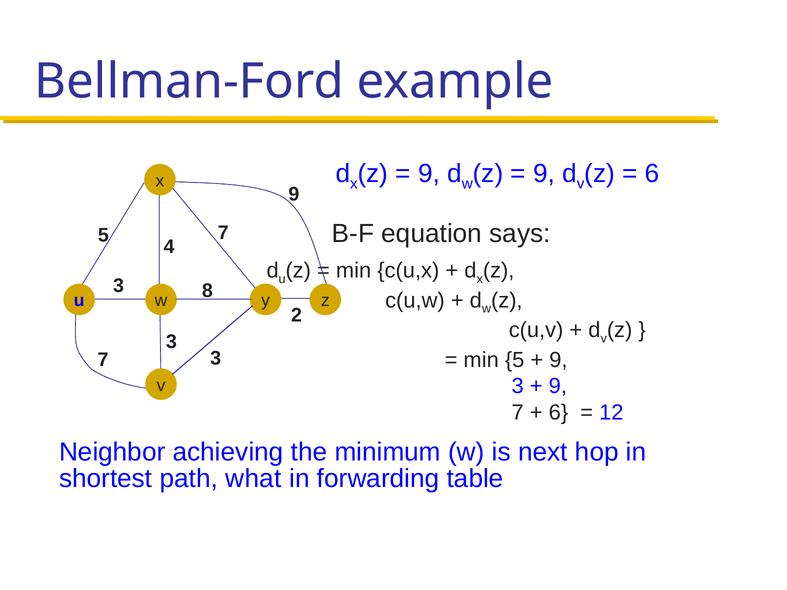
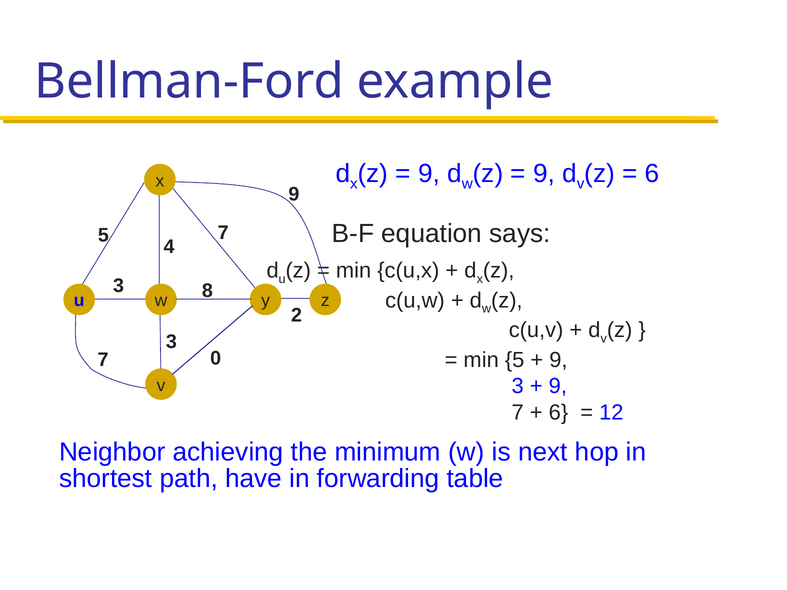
7 3: 3 -> 0 (216, 359)
what: what -> have (254, 479)
